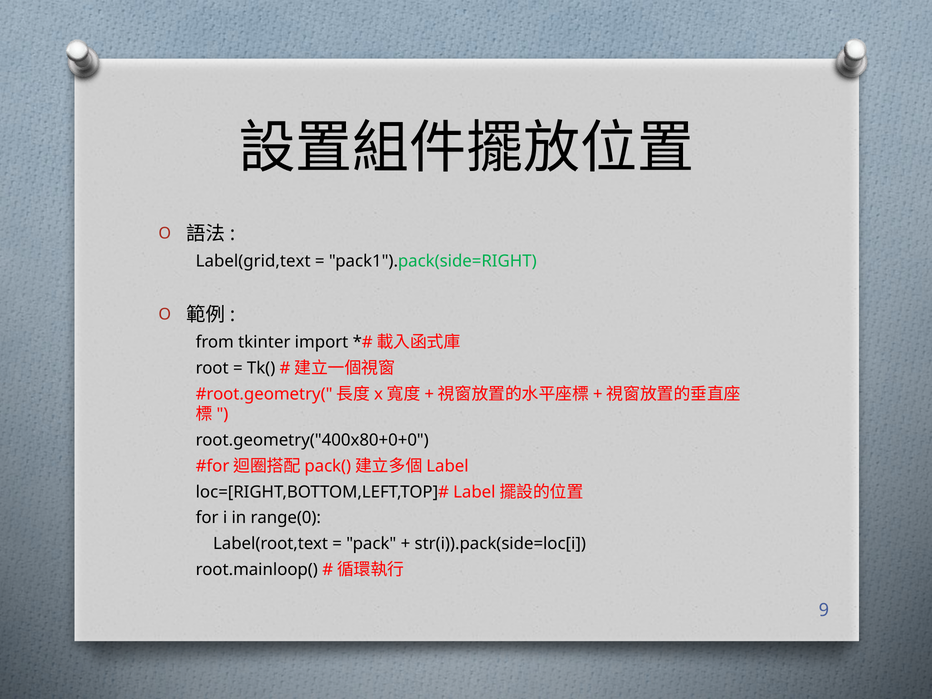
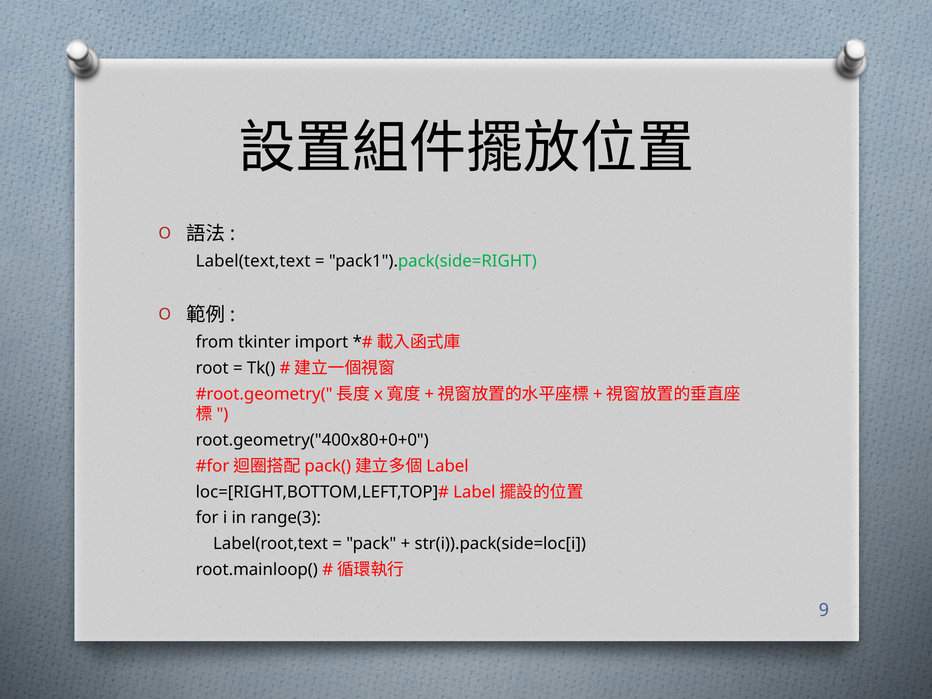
Label(grid,text: Label(grid,text -> Label(text,text (253, 261)
range(0: range(0 -> range(3 (286, 518)
